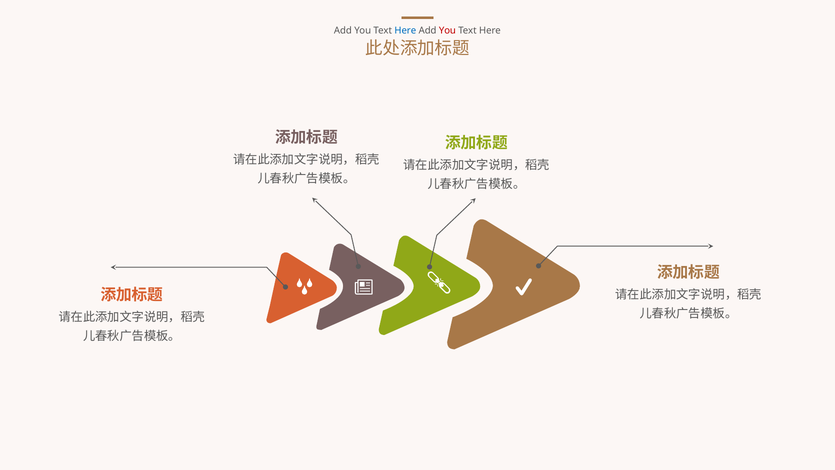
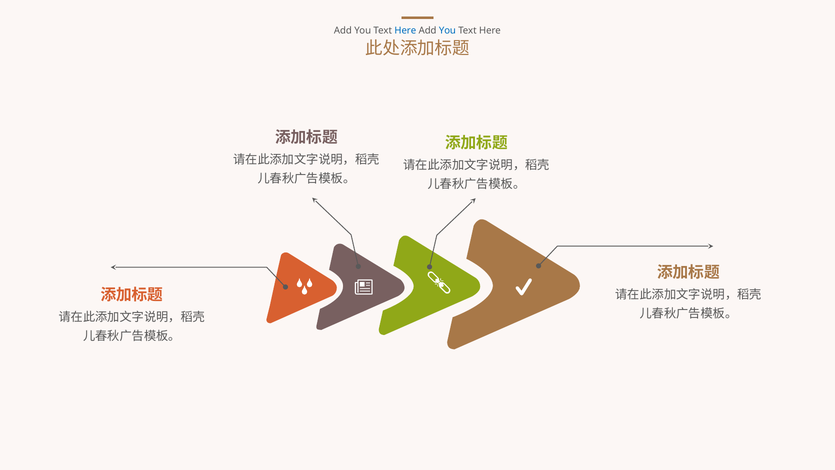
You colour: red -> blue (447, 31)
